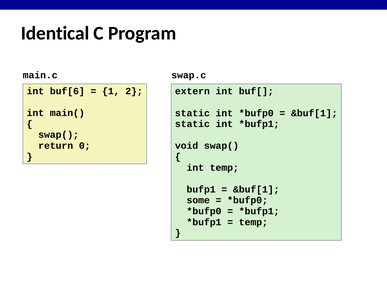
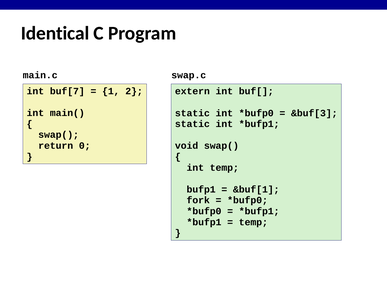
buf[6: buf[6 -> buf[7 (67, 91)
&buf[1: &buf[1 -> &buf[3 (314, 113)
some: some -> fork (198, 200)
